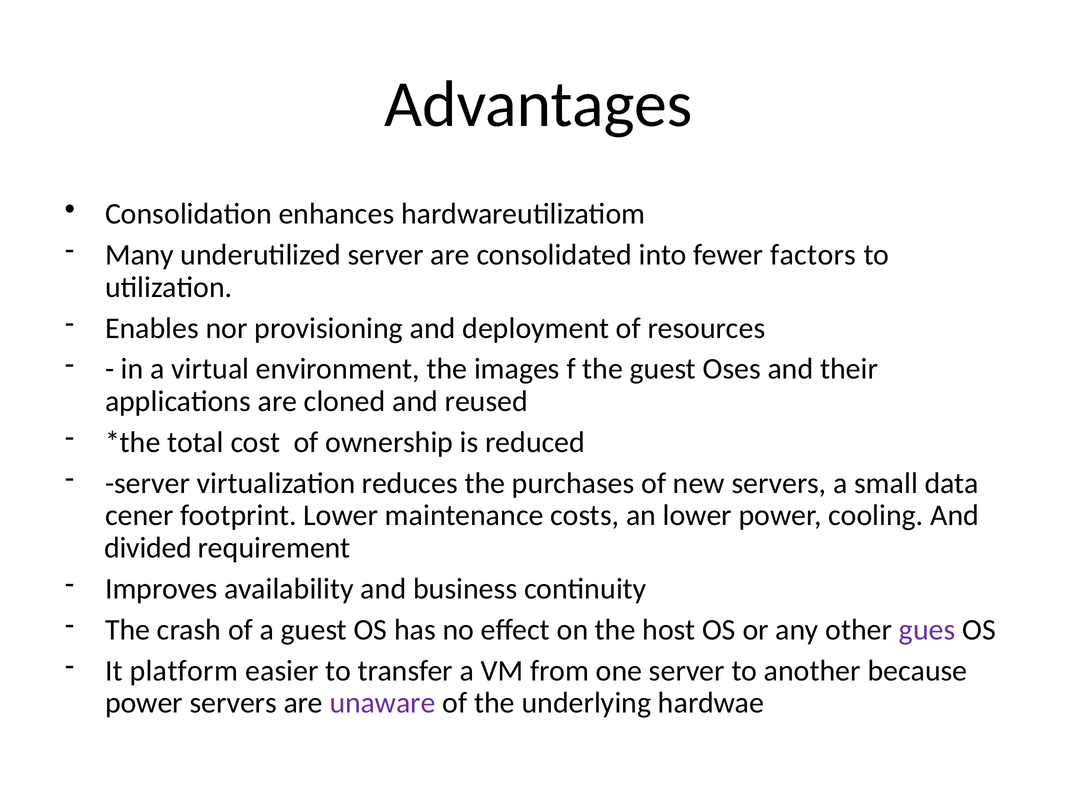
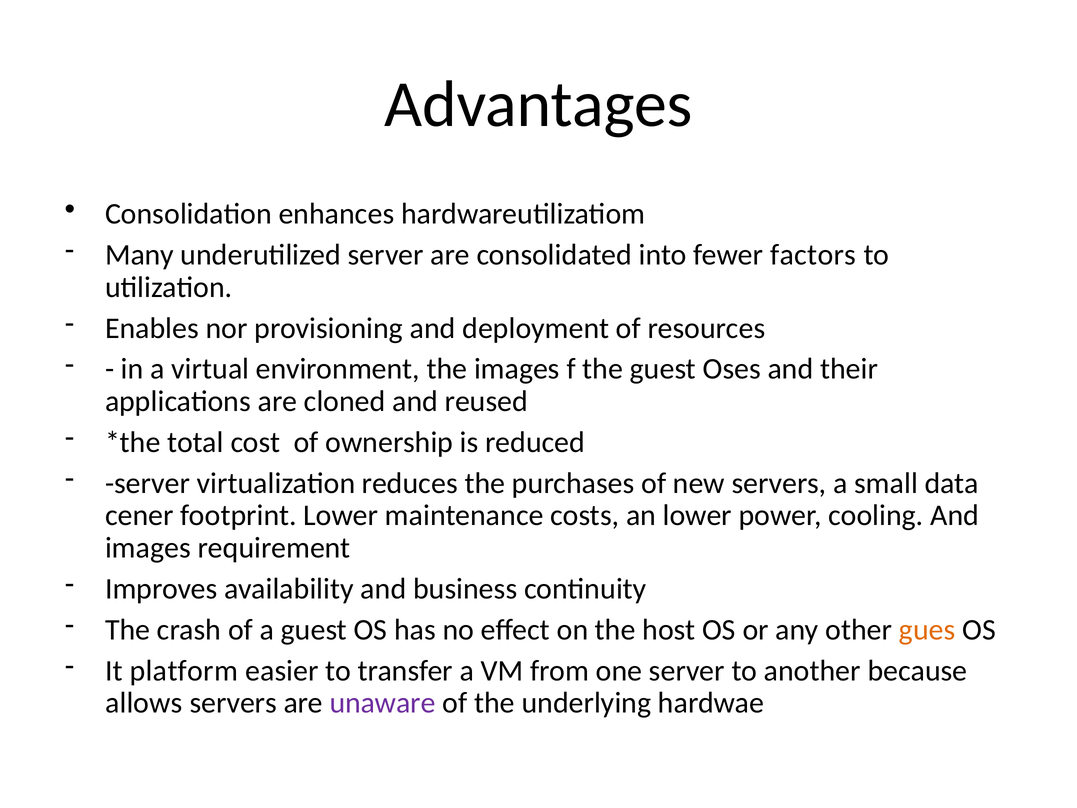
divided: divided -> images (148, 548)
gues colour: purple -> orange (927, 630)
power: power -> allows (144, 703)
